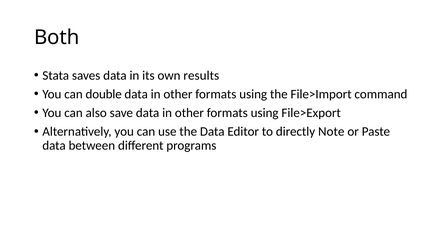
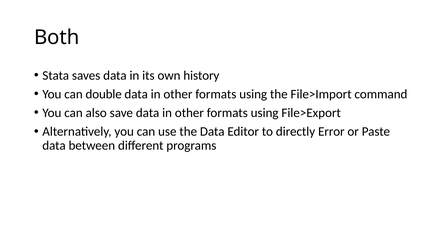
results: results -> history (201, 75)
Note: Note -> Error (331, 132)
